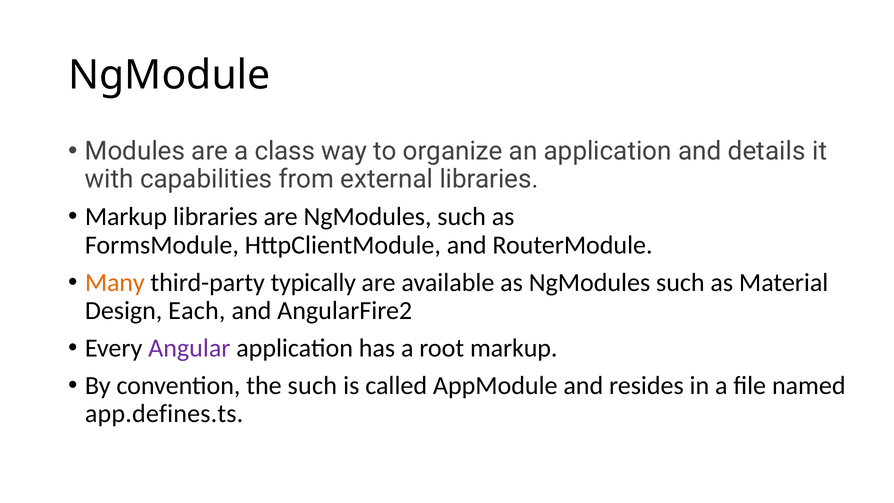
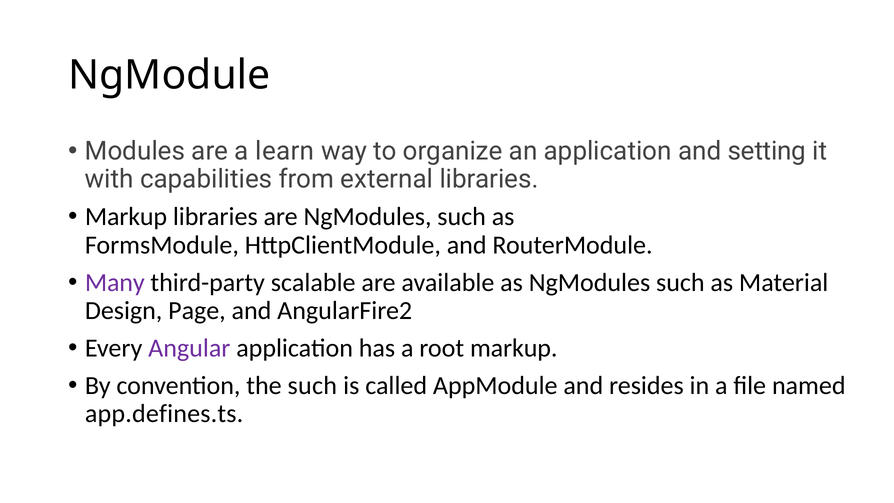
class: class -> learn (285, 151)
details: details -> setting (767, 151)
Many colour: orange -> purple (115, 282)
typically: typically -> scalable (313, 282)
Each: Each -> Page (197, 311)
